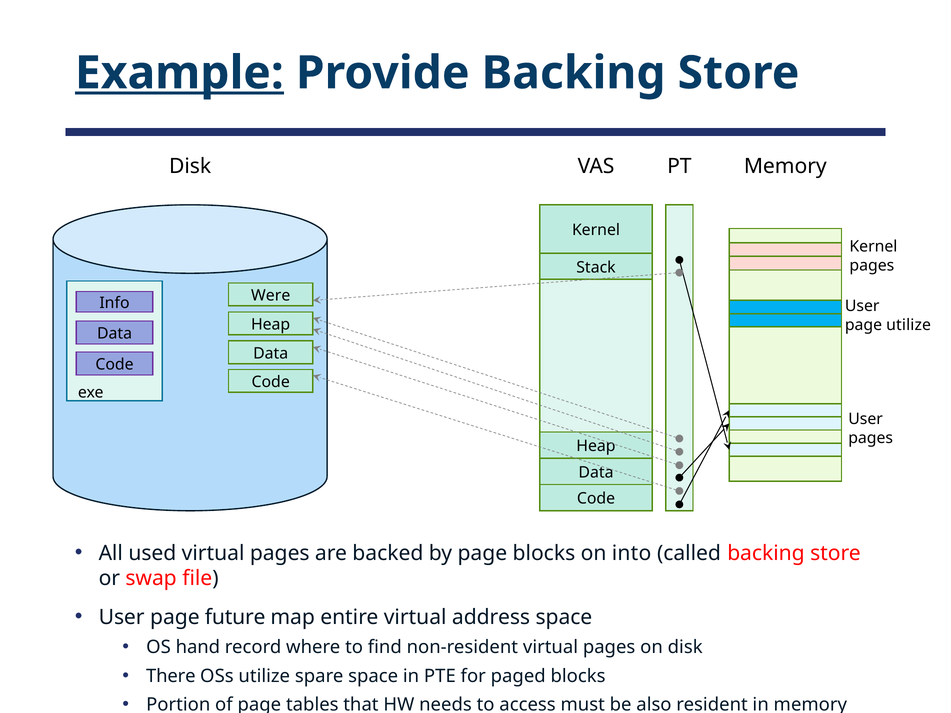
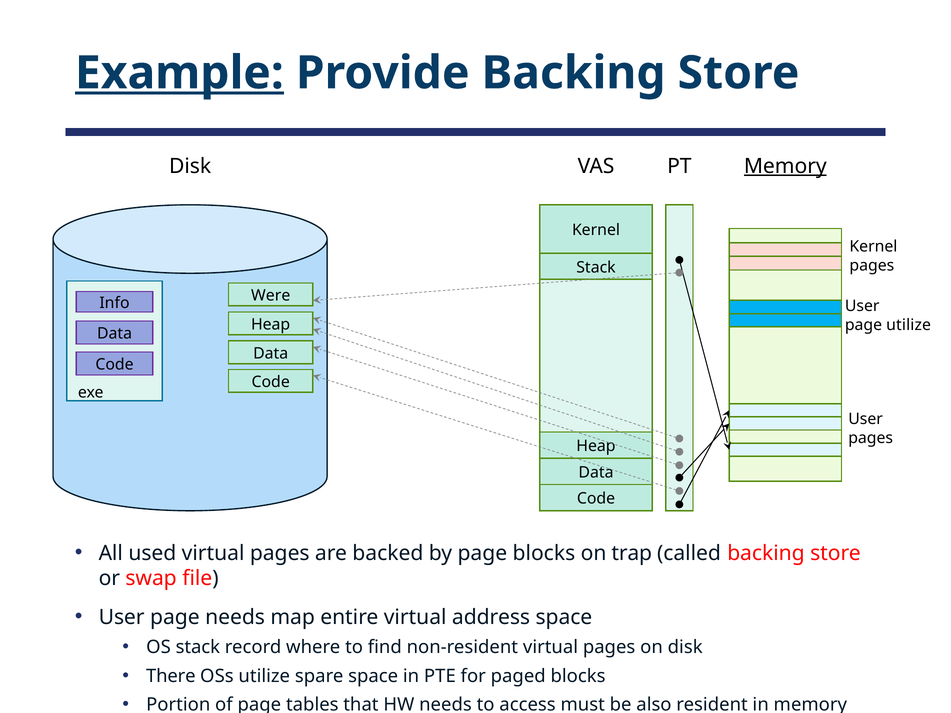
Memory underline: none -> present (785, 166)
into: into -> trap (632, 553)
page future: future -> needs (235, 617)
OS hand: hand -> stack (198, 647)
